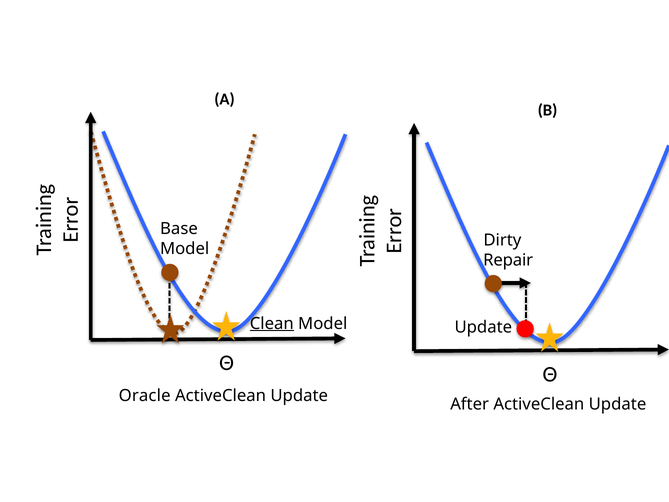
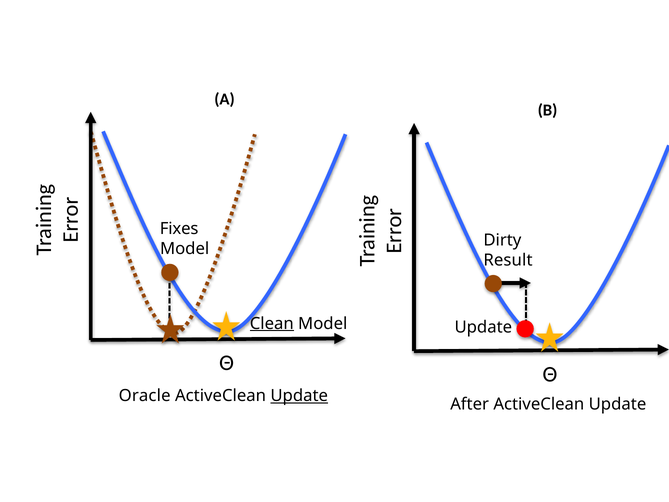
Base: Base -> Fixes (179, 229)
Repair: Repair -> Result (508, 260)
Update underline: none -> present (299, 396)
